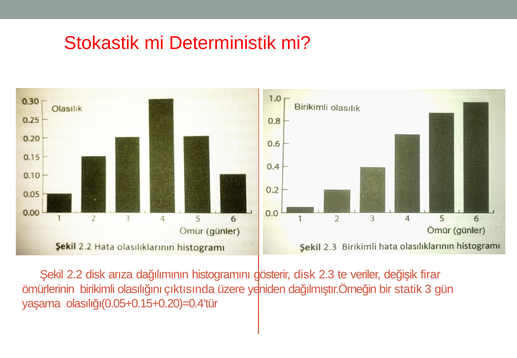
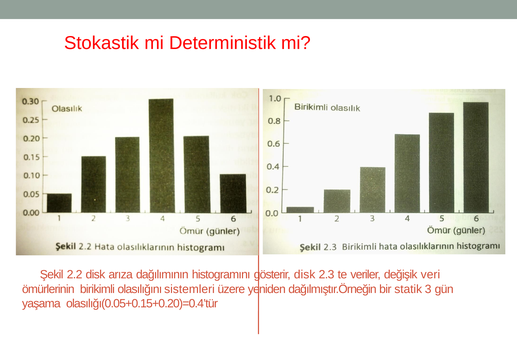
firar: firar -> veri (430, 275)
çıktısında: çıktısında -> sistemleri (189, 289)
